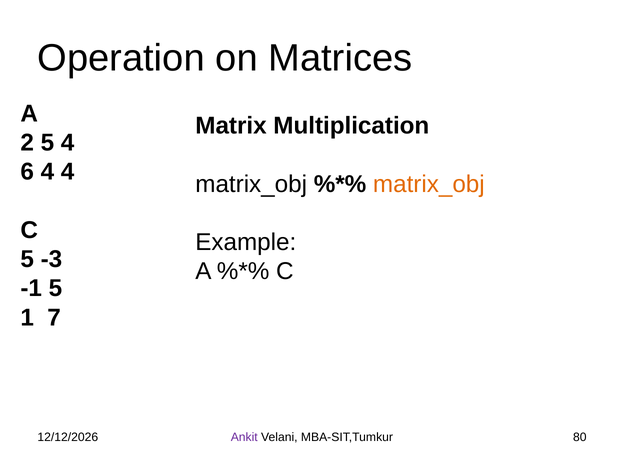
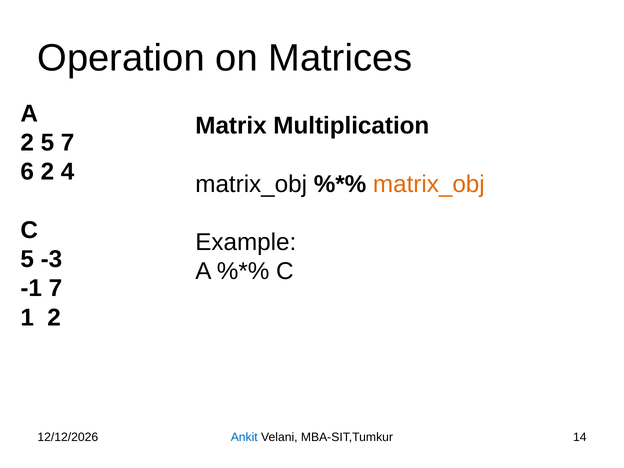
5 4: 4 -> 7 (68, 143)
6 4: 4 -> 2 (47, 172)
-1 5: 5 -> 7 (55, 288)
1 7: 7 -> 2 (54, 318)
Ankit colour: purple -> blue (244, 437)
80: 80 -> 14 (580, 437)
